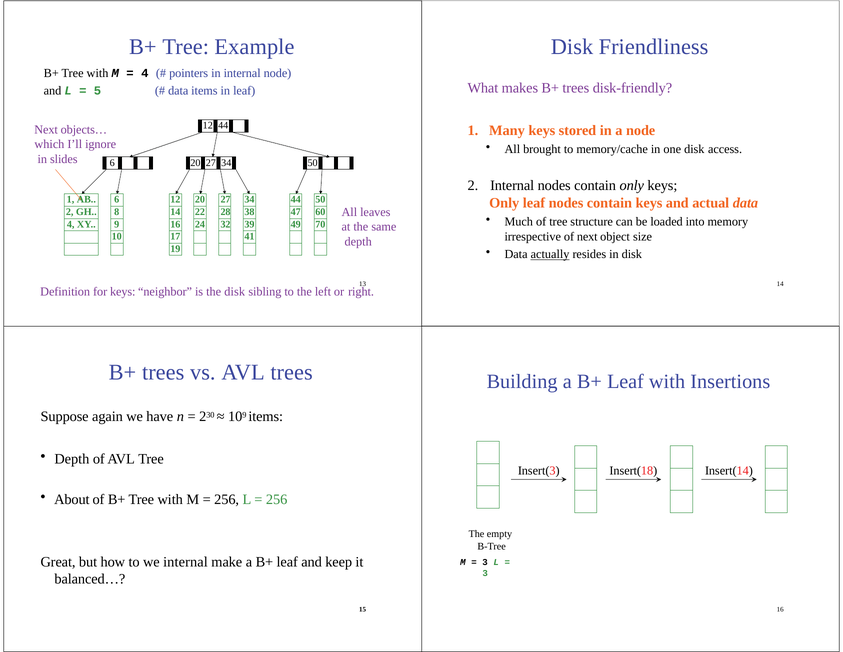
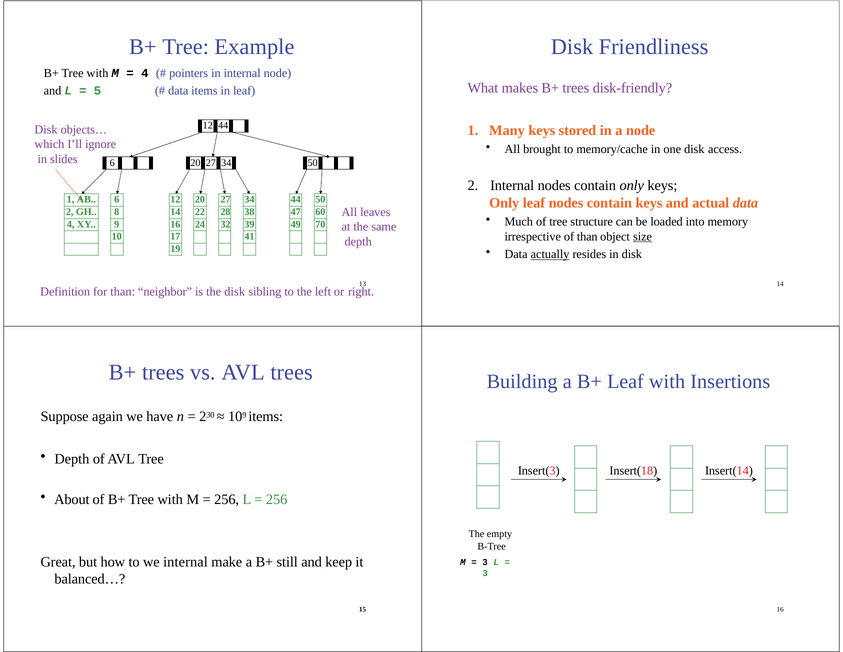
Next: Next -> Disk (46, 130)
of next: next -> than (587, 236)
size underline: none -> present (643, 236)
for keys: keys -> than (123, 291)
make a B+ leaf: leaf -> still (287, 561)
